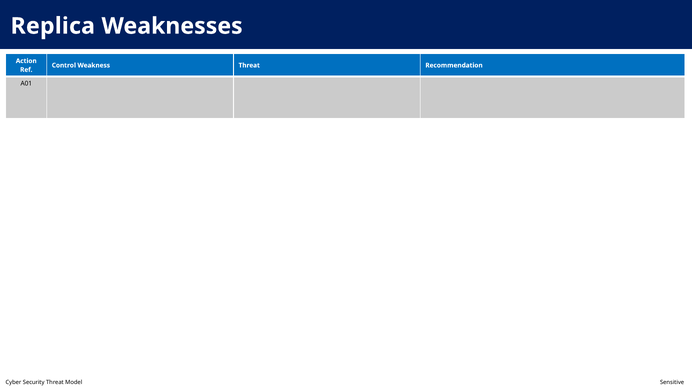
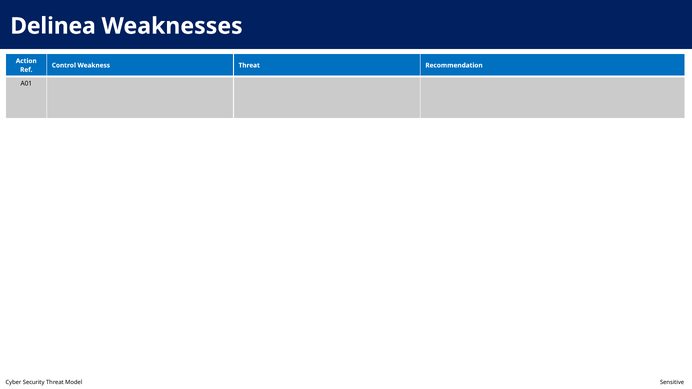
Replica: Replica -> Delinea (53, 26)
